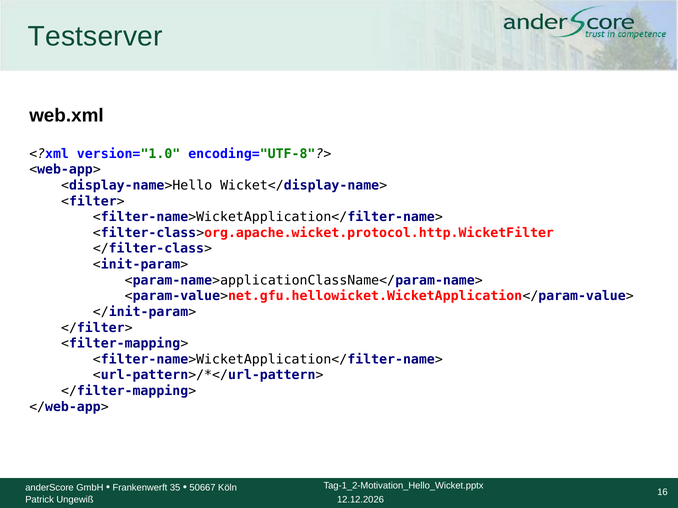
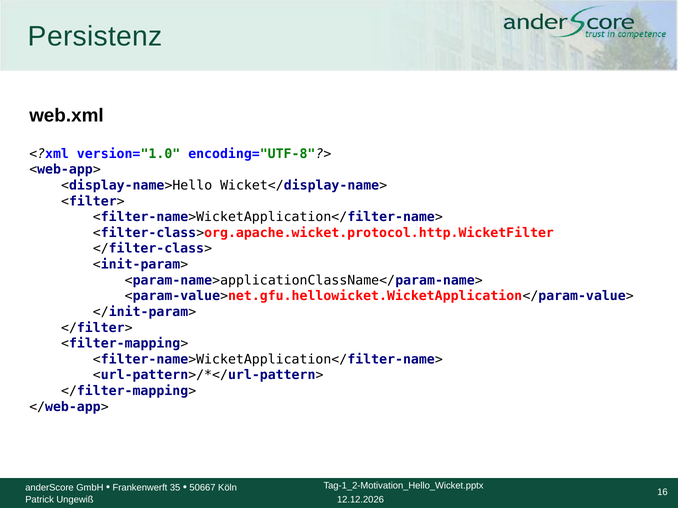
Testserver: Testserver -> Persistenz (95, 37)
